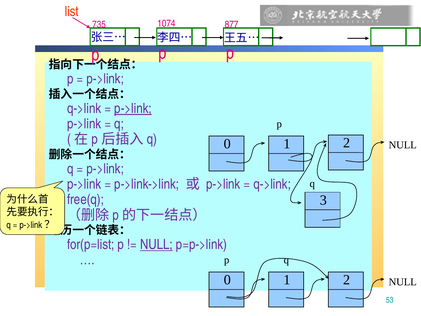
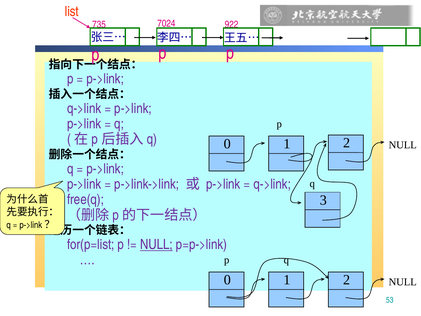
1074: 1074 -> 7024 (166, 24)
877: 877 -> 922 (232, 24)
p->link underline: present -> none (133, 108)
